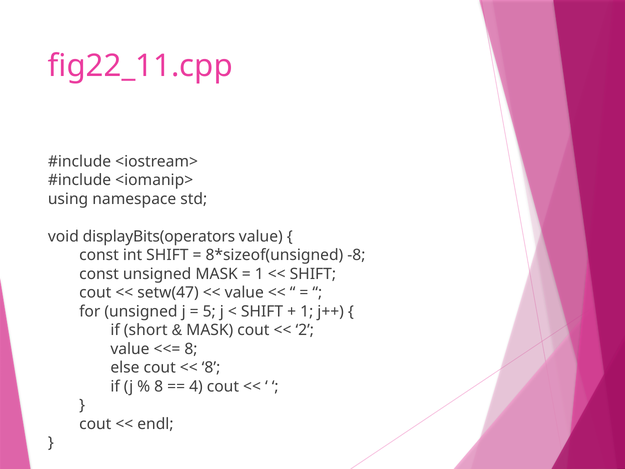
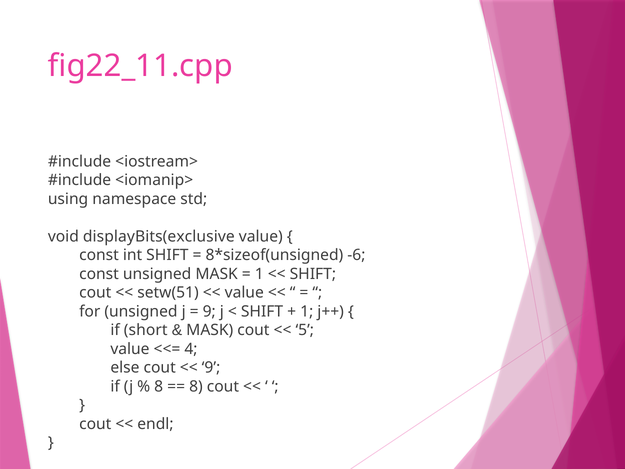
displayBits(operators: displayBits(operators -> displayBits(exclusive (159, 236)
-8: -8 -> -6 (356, 255)
setw(47: setw(47 -> setw(51 (168, 293)
5: 5 -> 9 (209, 311)
2: 2 -> 5 (305, 330)
8: 8 -> 4 (191, 349)
8: 8 -> 9 (211, 368)
4: 4 -> 8 (196, 386)
